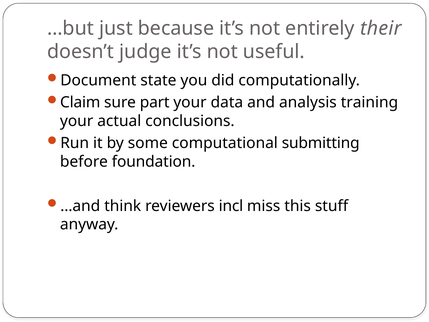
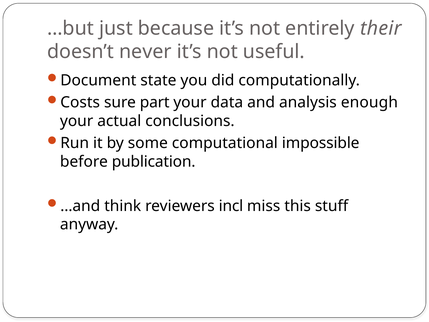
judge: judge -> never (145, 52)
Claim: Claim -> Costs (80, 102)
training: training -> enough (369, 102)
submitting: submitting -> impossible (321, 143)
foundation: foundation -> publication (154, 162)
